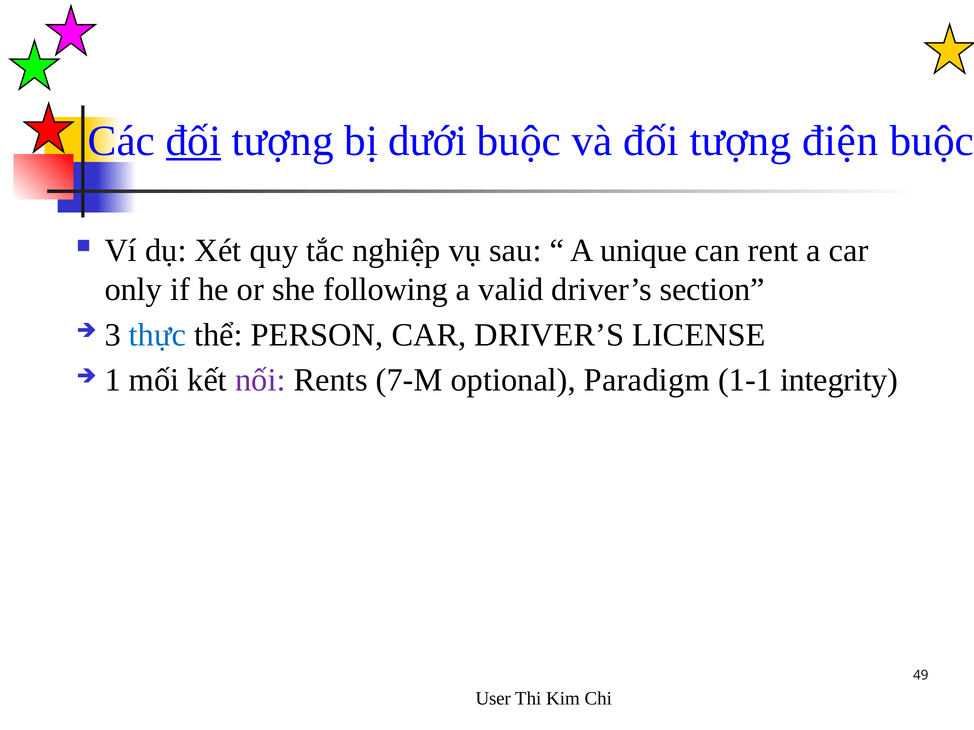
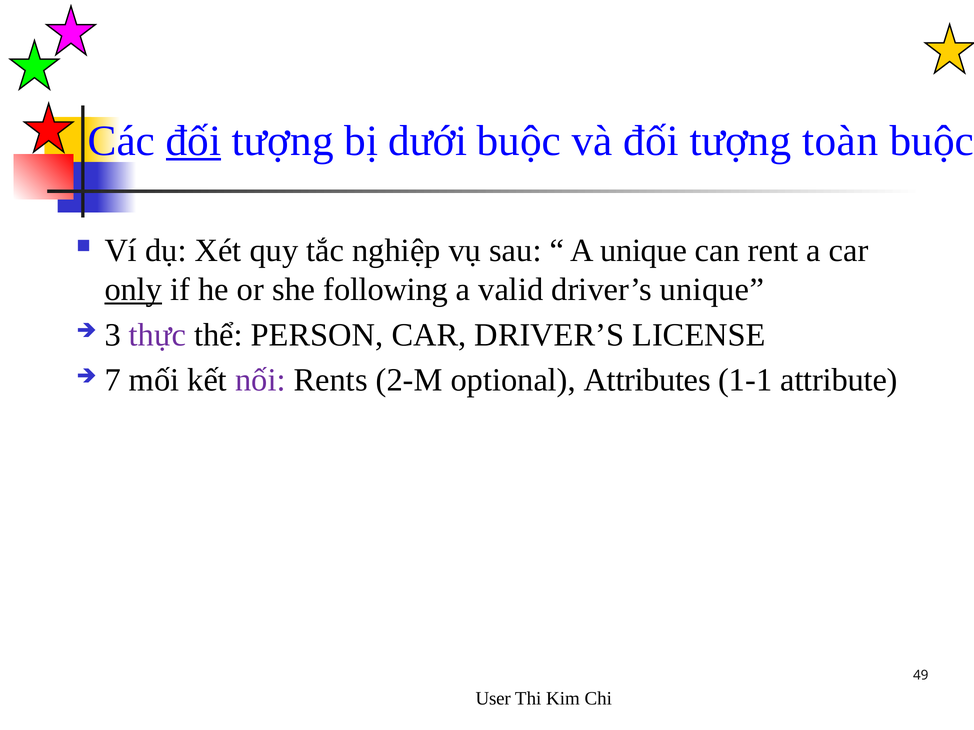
điện: điện -> toàn (840, 141)
only underline: none -> present (133, 290)
driver’s section: section -> unique (712, 290)
thực colour: blue -> purple (157, 335)
1: 1 -> 7 (113, 380)
7-M: 7-M -> 2-M (409, 380)
Paradigm: Paradigm -> Attributes (647, 380)
integrity: integrity -> attribute (839, 380)
